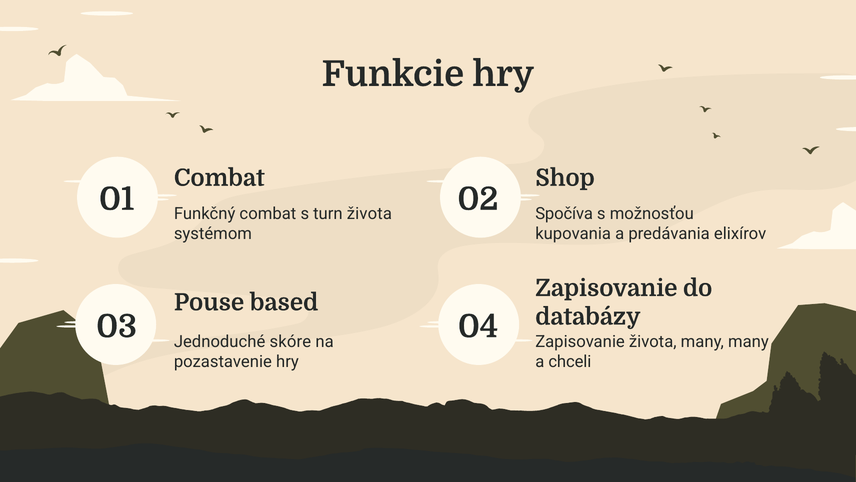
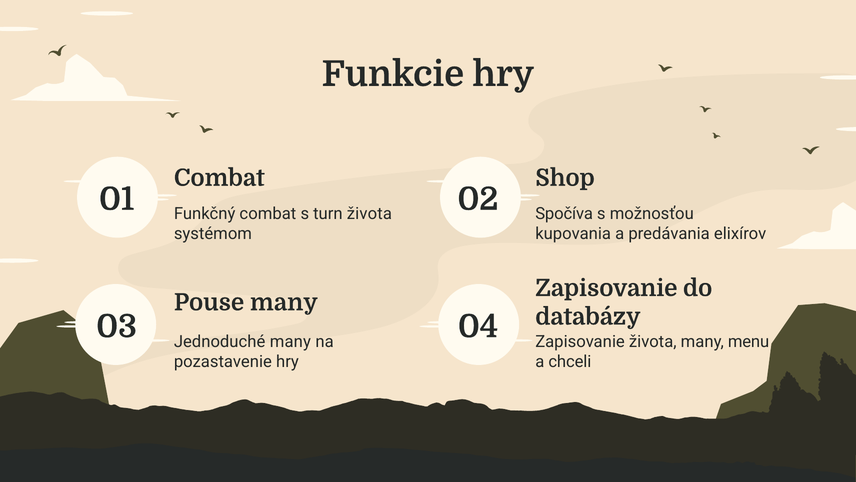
Pouse based: based -> many (284, 302)
Jednoduché skóre: skóre -> many (290, 341)
many many: many -> menu (749, 341)
